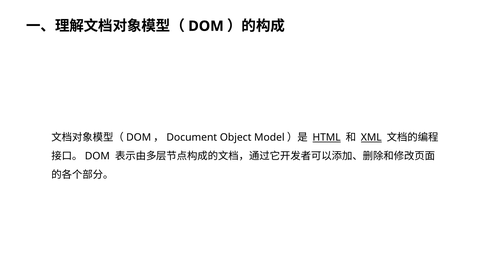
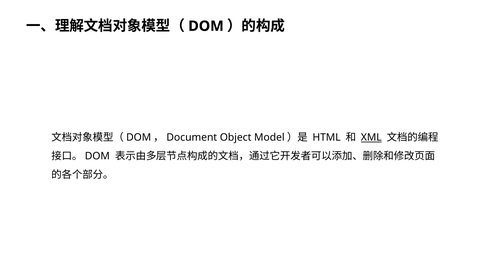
HTML underline: present -> none (327, 137)
